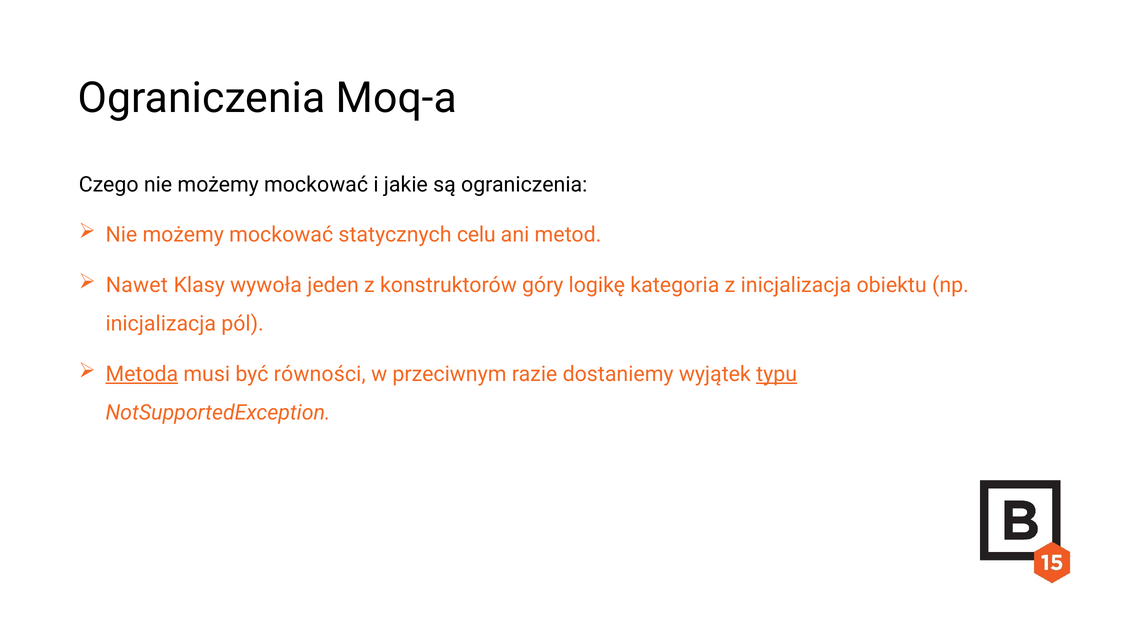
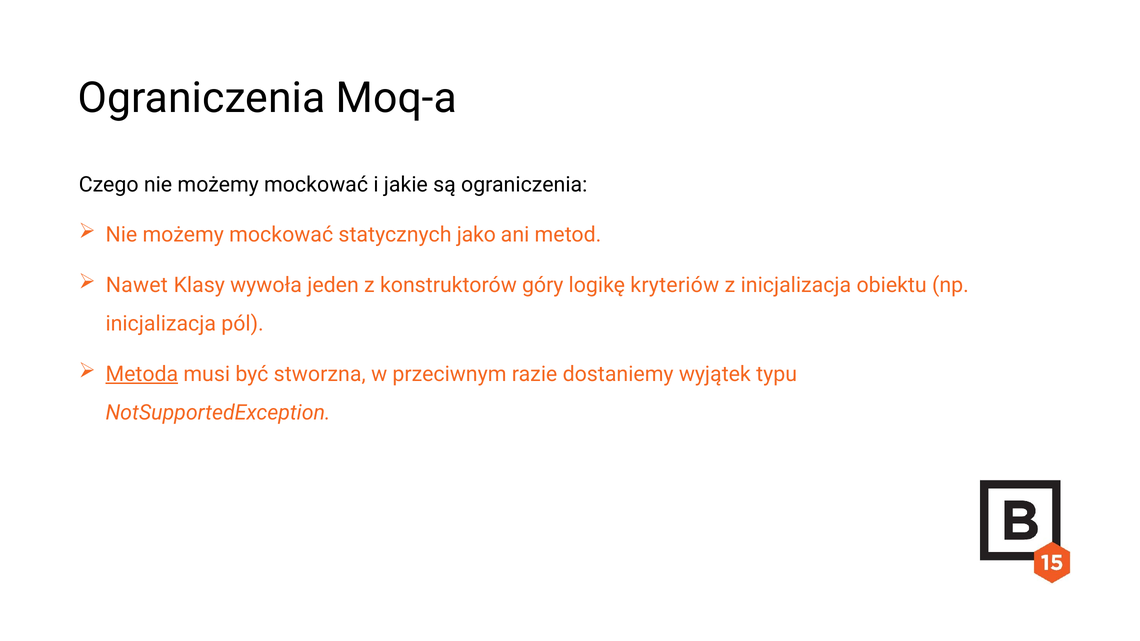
celu: celu -> jako (476, 235)
kategoria: kategoria -> kryteriów (675, 285)
równości: równości -> stworzna (320, 374)
typu underline: present -> none (777, 374)
